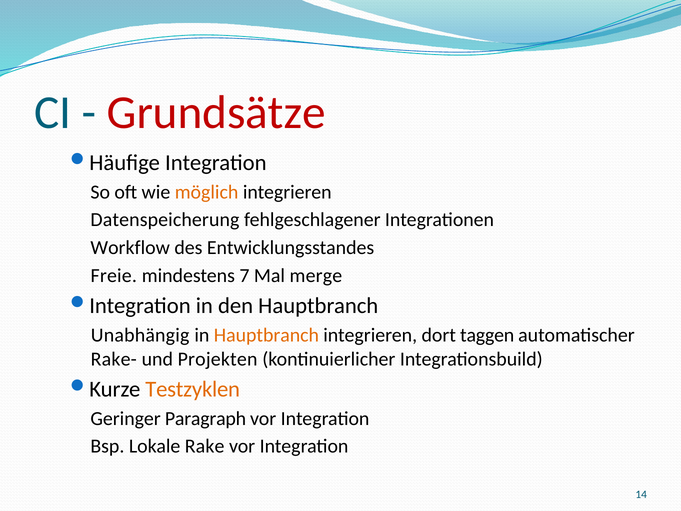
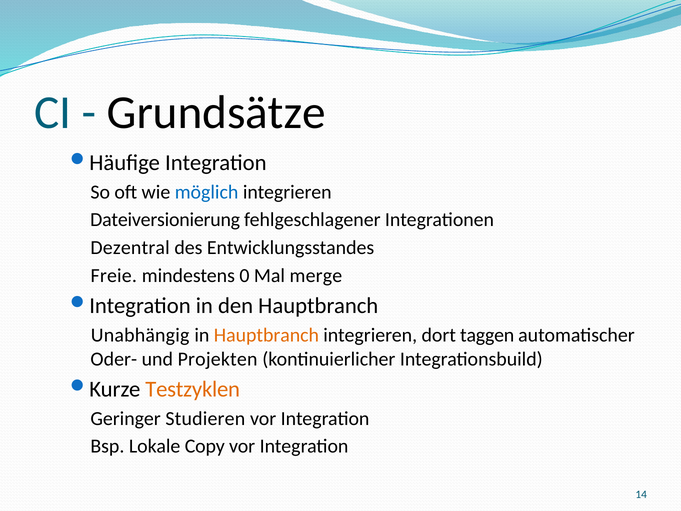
Grundsätze colour: red -> black (216, 112)
möglich colour: orange -> blue (207, 192)
Datenspeicherung: Datenspeicherung -> Dateiversionierung (165, 220)
Workflow: Workflow -> Dezentral (130, 248)
7: 7 -> 0 (244, 275)
Rake-: Rake- -> Oder- (114, 359)
Paragraph: Paragraph -> Studieren (205, 418)
Rake: Rake -> Copy (205, 446)
